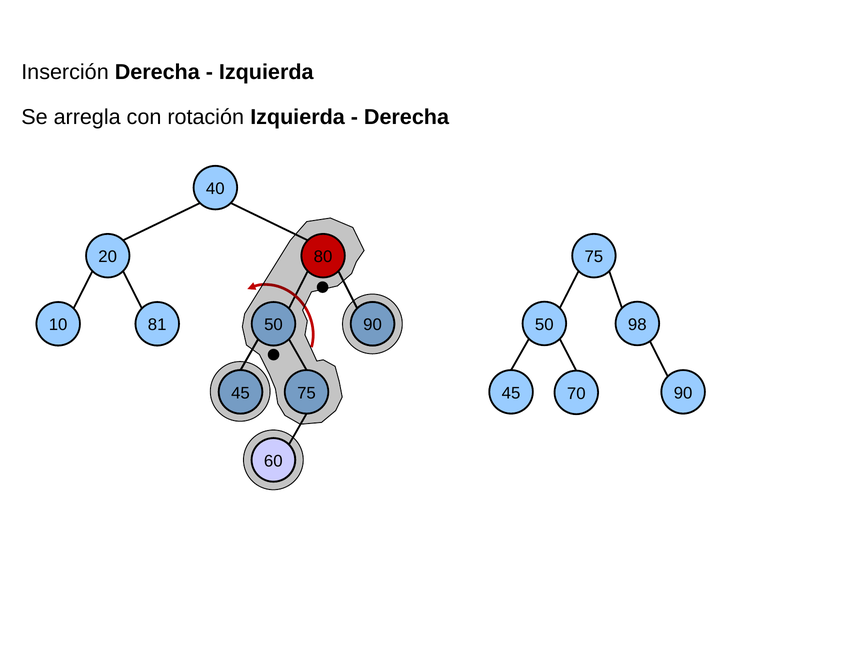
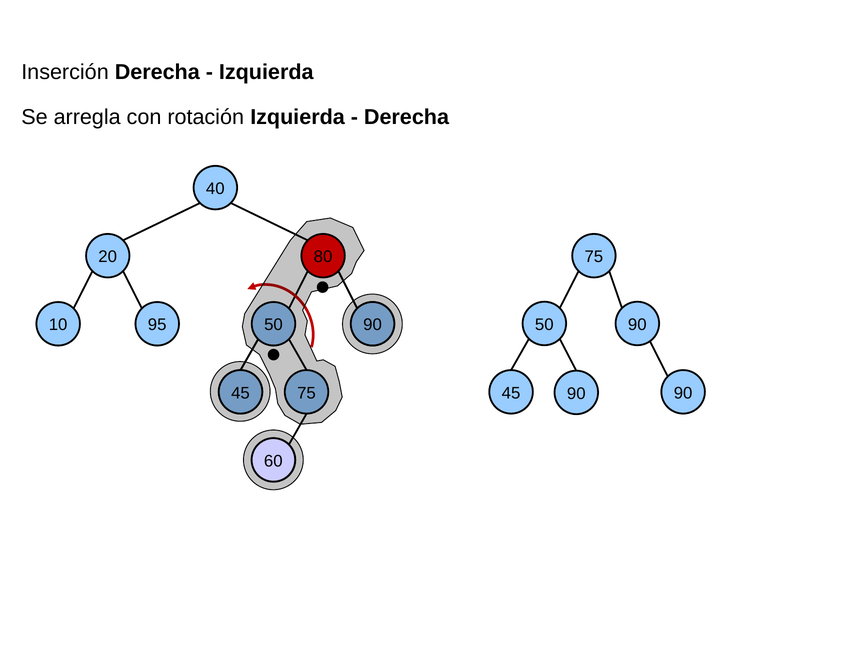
98: 98 -> 90 (637, 325)
81: 81 -> 95 (157, 325)
70: 70 -> 90 (576, 394)
